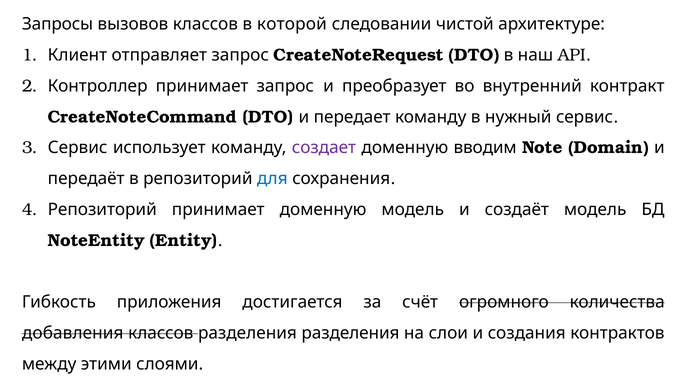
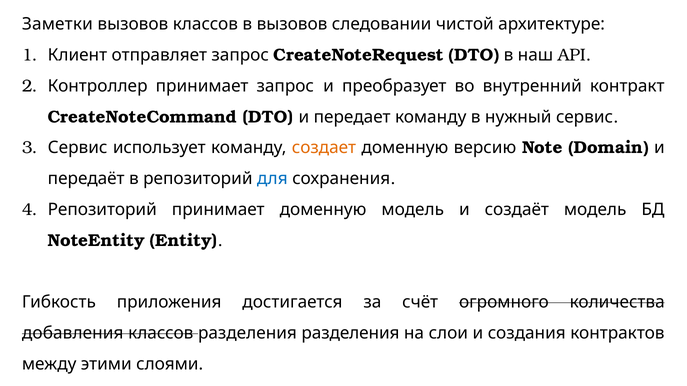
Запросы: Запросы -> Заметки (57, 24)
в которой: которой -> вызовов (292, 24)
создает colour: purple -> orange (324, 148)
вводим: вводим -> версию (485, 148)
